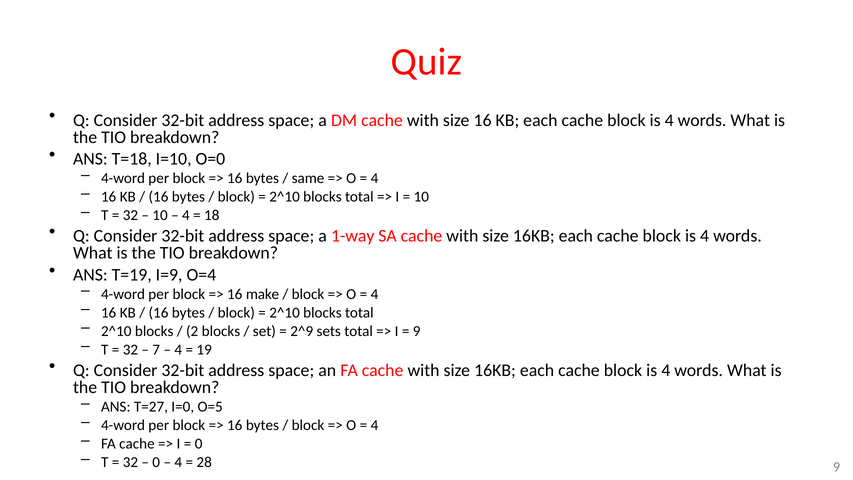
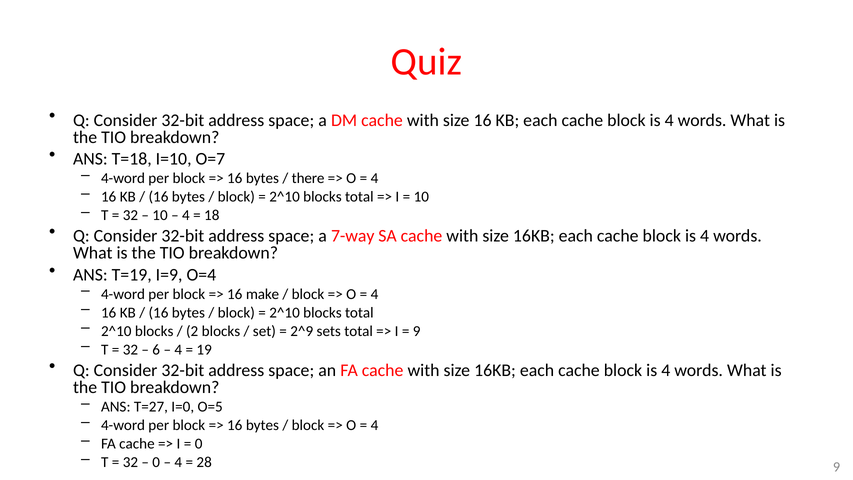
O=0: O=0 -> O=7 (210, 159)
same: same -> there (308, 178)
1-way: 1-way -> 7-way (353, 236)
7: 7 -> 6 (156, 349)
